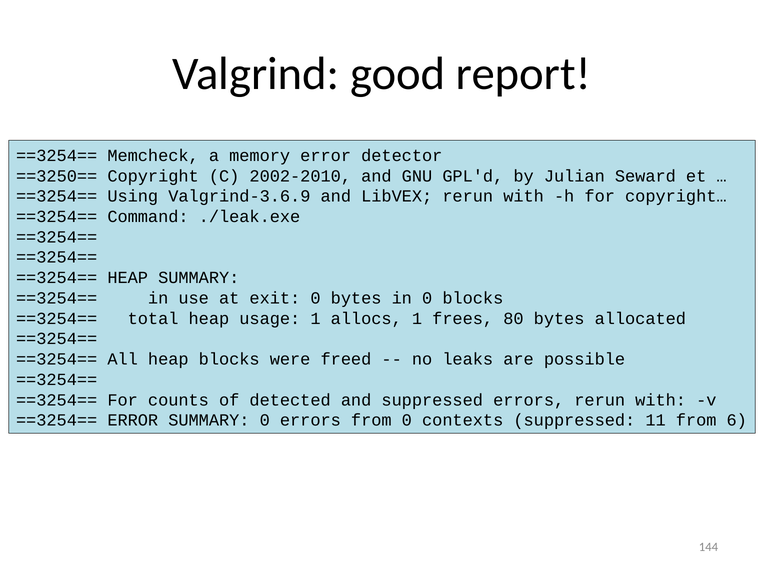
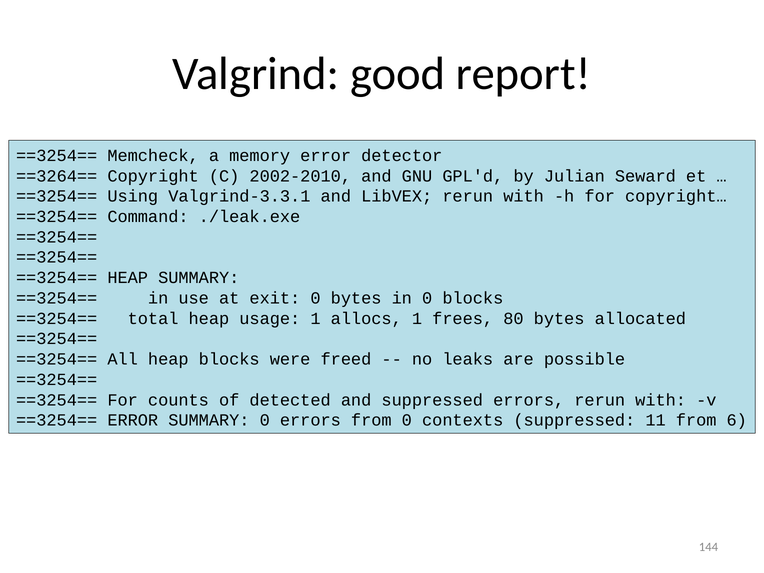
==3250==: ==3250== -> ==3264== (57, 176)
Valgrind-3.6.9: Valgrind-3.6.9 -> Valgrind-3.3.1 (239, 196)
